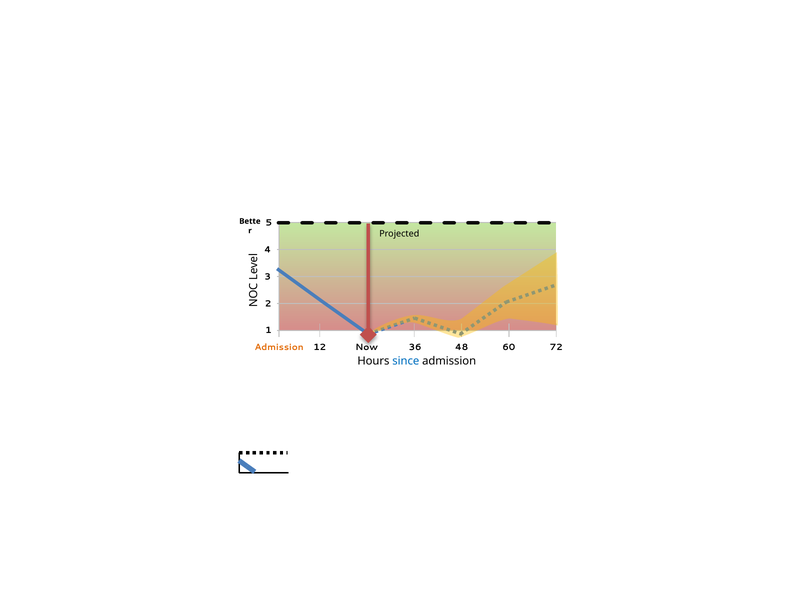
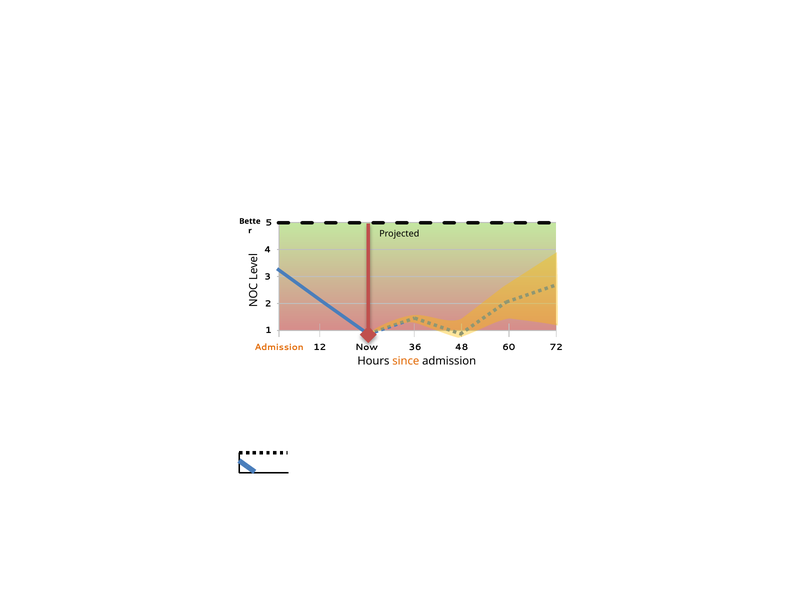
since colour: blue -> orange (406, 361)
